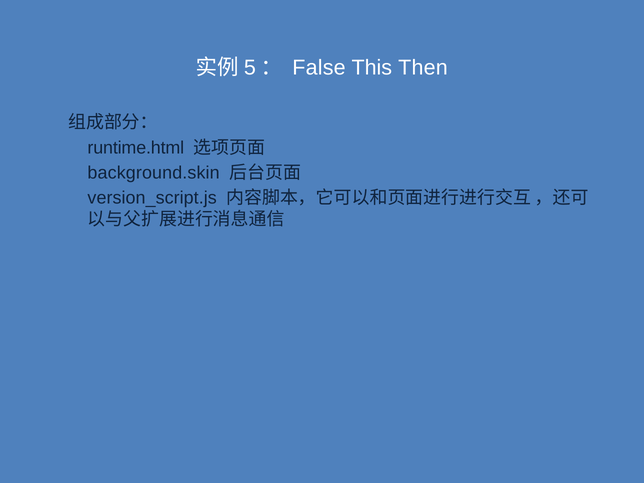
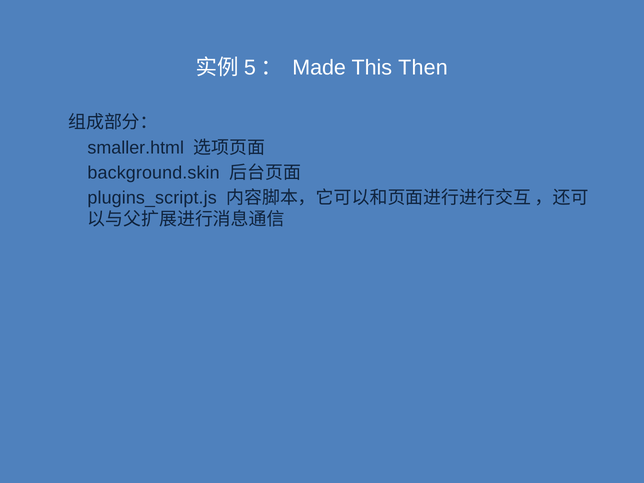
False: False -> Made (319, 68)
runtime.html: runtime.html -> smaller.html (136, 148)
version_script.js: version_script.js -> plugins_script.js (152, 198)
